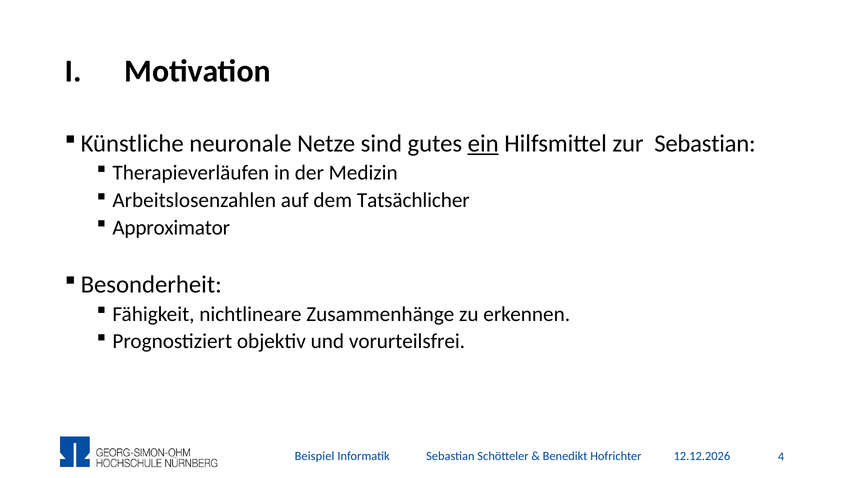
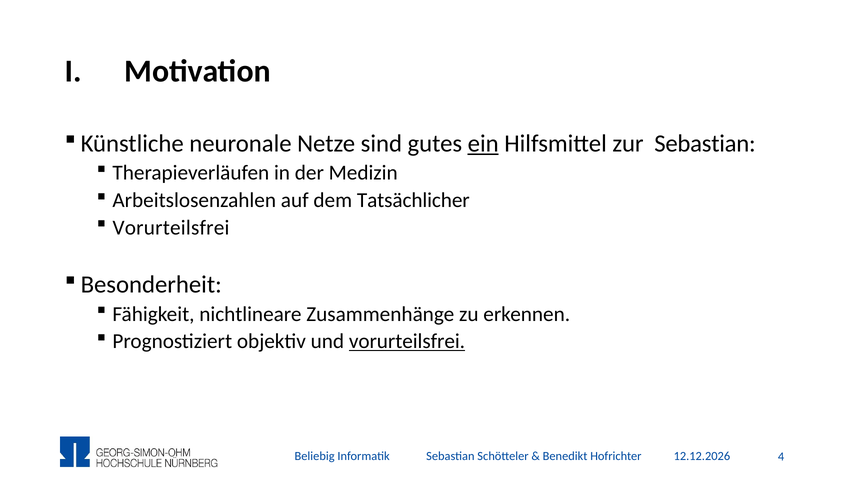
Approximator: Approximator -> Vorurteilsfrei (171, 227)
vorurteilsfrei underline: none -> present (407, 341)
Beispiel: Beispiel -> Beliebig (315, 456)
